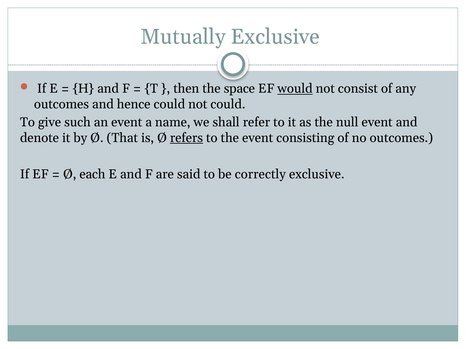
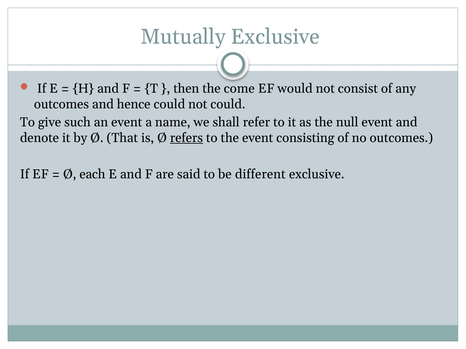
space: space -> come (239, 89)
would underline: present -> none (295, 89)
correctly: correctly -> different (260, 174)
